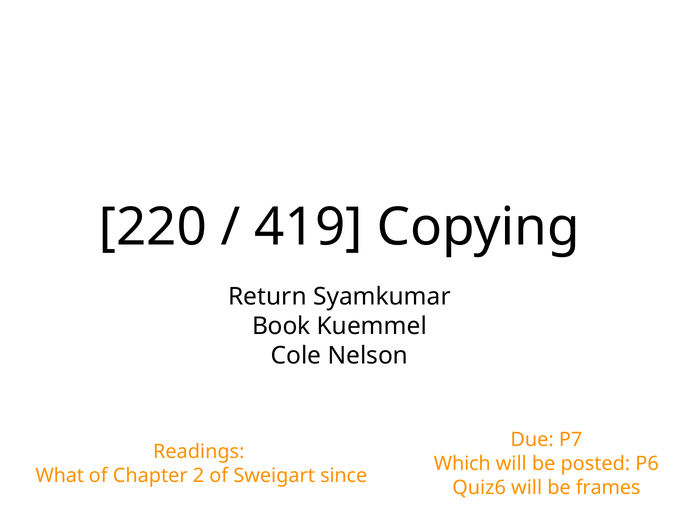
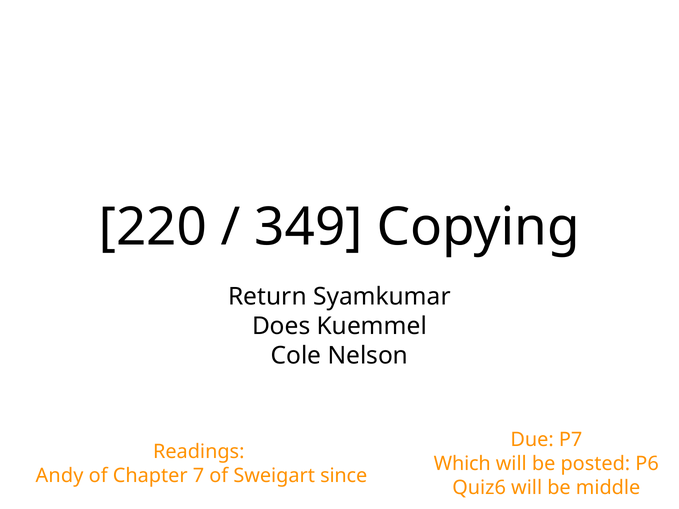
419: 419 -> 349 (309, 227)
Book: Book -> Does (281, 326)
What: What -> Andy (59, 476)
2: 2 -> 7 (198, 476)
frames: frames -> middle (608, 488)
